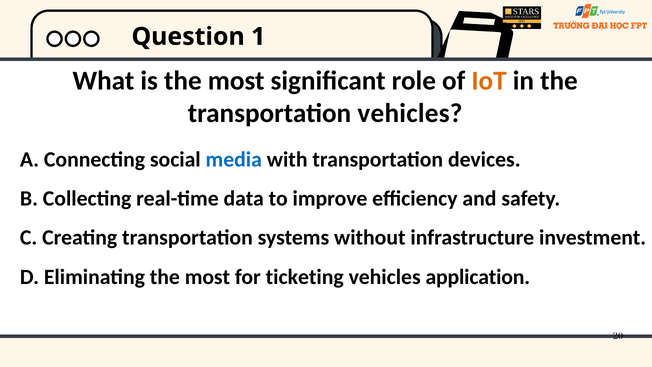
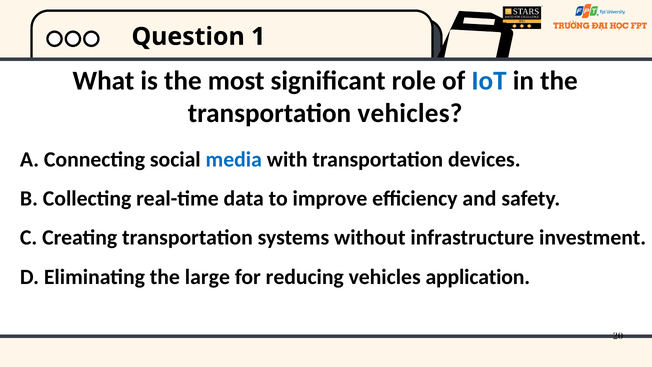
IoT colour: orange -> blue (489, 81)
Eliminating the most: most -> large (207, 277)
ticketing: ticketing -> reducing (305, 277)
